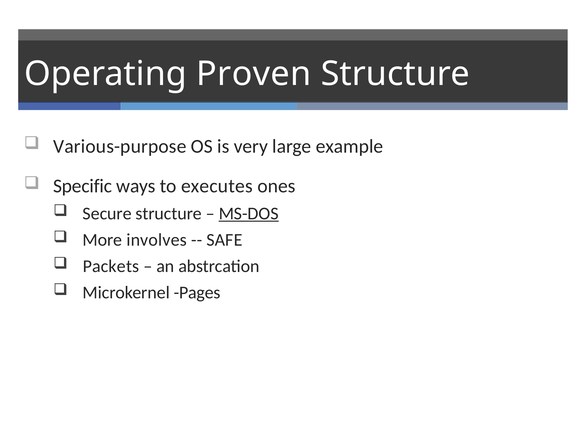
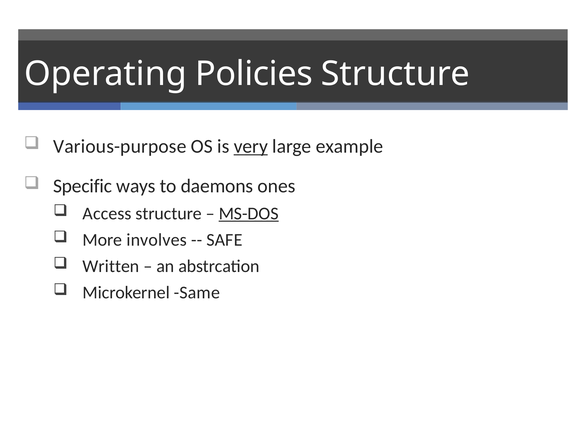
Proven: Proven -> Policies (254, 74)
very underline: none -> present (251, 146)
executes: executes -> daemons (217, 186)
Secure: Secure -> Access (107, 213)
Packets: Packets -> Written (111, 266)
Pages: Pages -> Same (197, 292)
